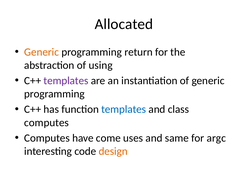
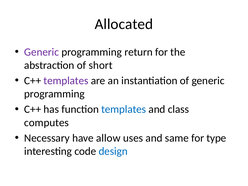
Generic colour: orange -> purple (42, 52)
using: using -> short (101, 65)
Computes: Computes -> Necessary (47, 138)
come: come -> allow (108, 138)
argc: argc -> type (216, 138)
design colour: orange -> blue (113, 151)
